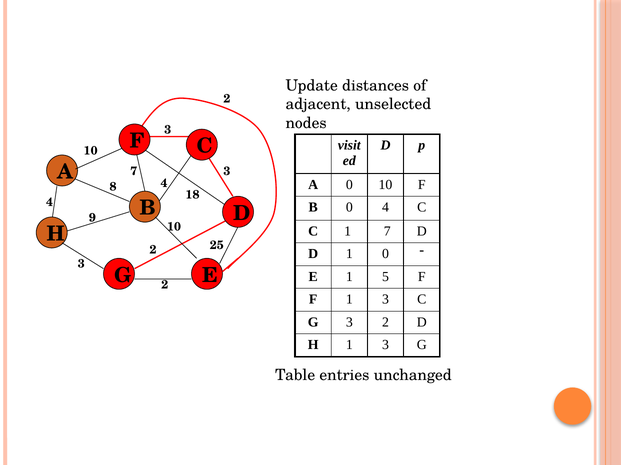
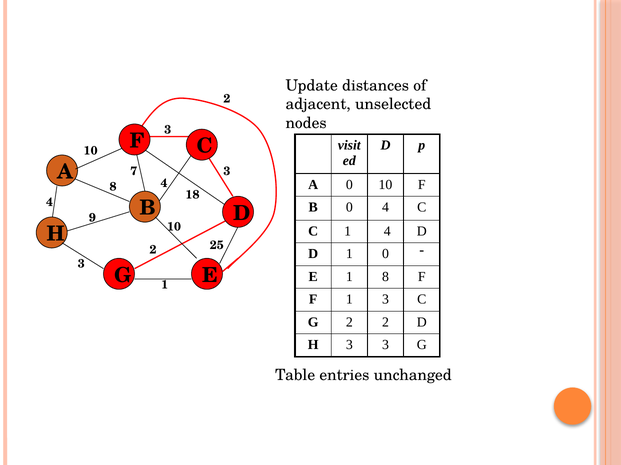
1 7: 7 -> 4 (387, 231)
2: 2 -> 1 (165, 285)
1 5: 5 -> 8 (386, 277)
3: 3 -> 2 (349, 323)
H 1: 1 -> 3 (349, 345)
